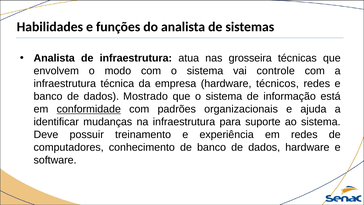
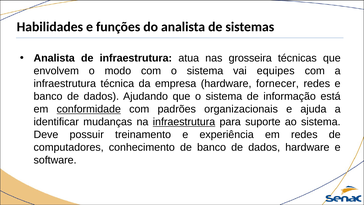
controle: controle -> equipes (276, 71)
técnicos: técnicos -> fornecer (277, 84)
Mostrado: Mostrado -> Ajudando (146, 96)
infraestrutura underline: none -> present (184, 122)
